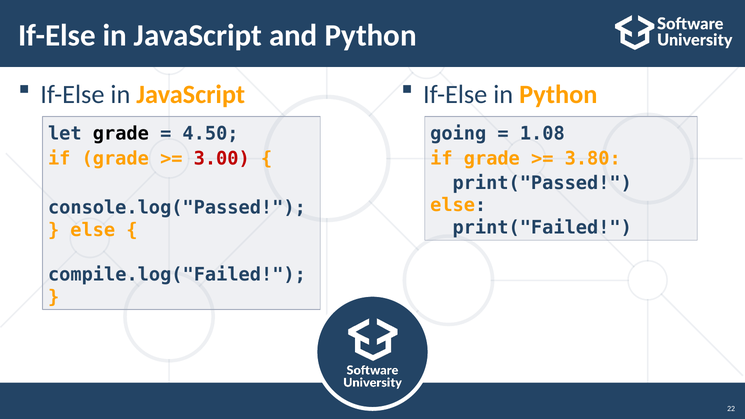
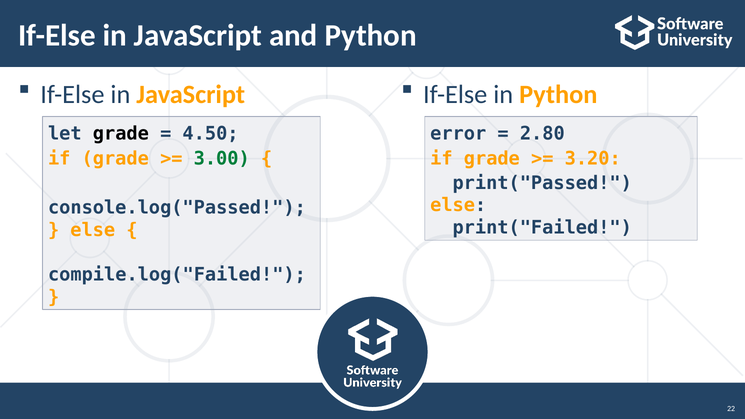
going: going -> error (458, 134)
1.08: 1.08 -> 2.80 (542, 134)
3.00 colour: red -> green (222, 158)
3.80: 3.80 -> 3.20 (593, 158)
